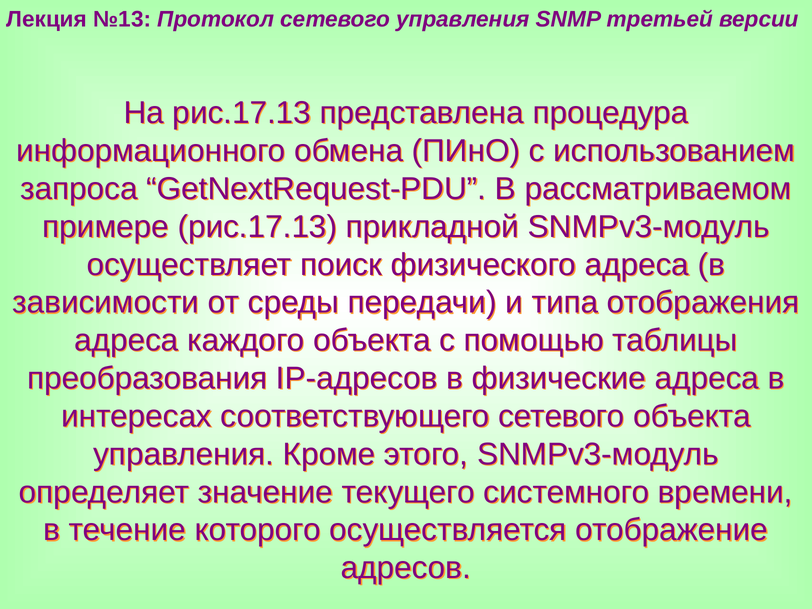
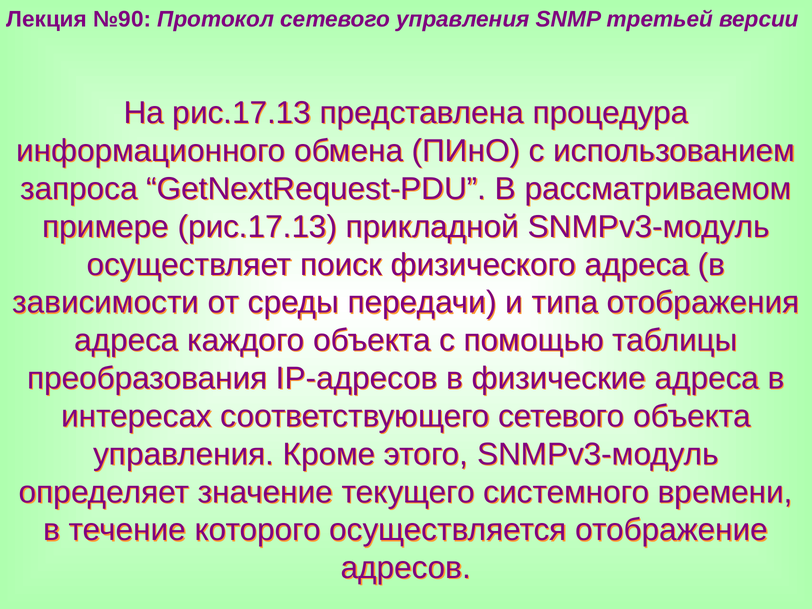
№13: №13 -> №90 (122, 19)
